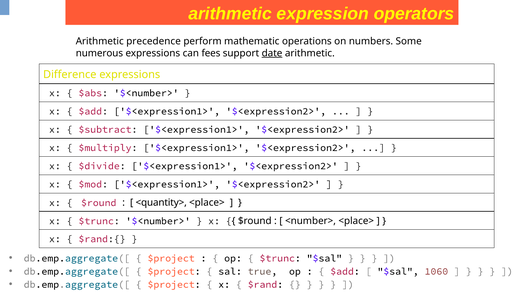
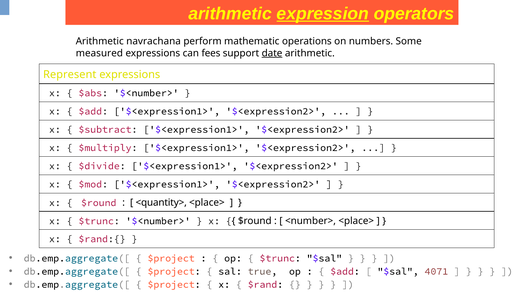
expression underline: none -> present (323, 14)
precedence: precedence -> navrachana (154, 41)
numerous: numerous -> measured (99, 53)
Difference: Difference -> Represent (70, 74)
1060: 1060 -> 4071 (436, 271)
